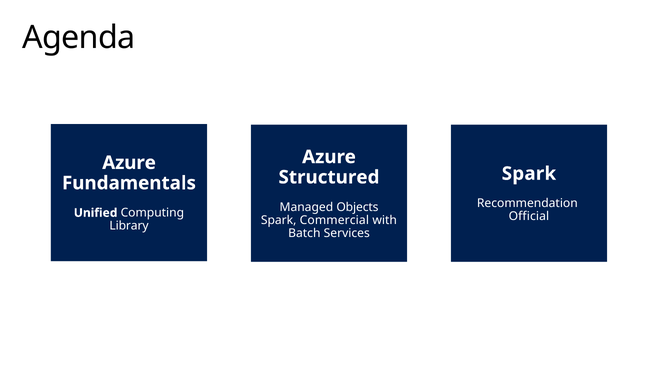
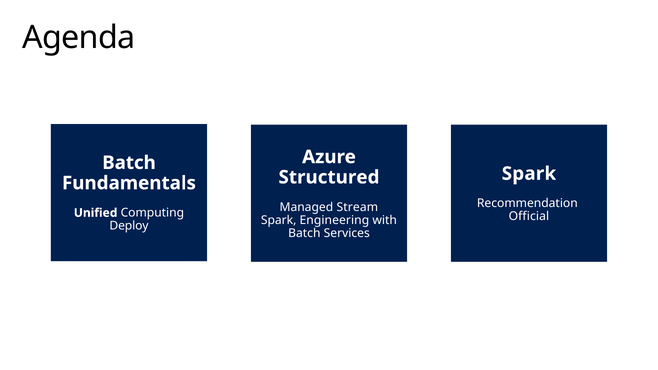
Azure: Azure -> Batch (129, 163)
Objects: Objects -> Stream (357, 207)
Commercial: Commercial -> Engineering (334, 220)
Library: Library -> Deploy (129, 226)
